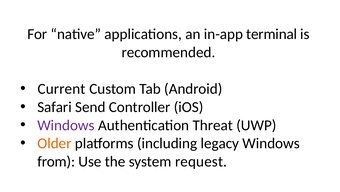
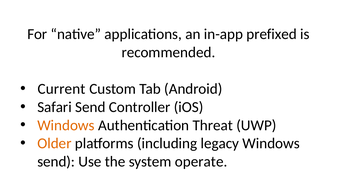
terminal: terminal -> prefixed (272, 34)
Windows colour: purple -> orange (66, 125)
from: from -> send (56, 161)
request: request -> operate (201, 161)
